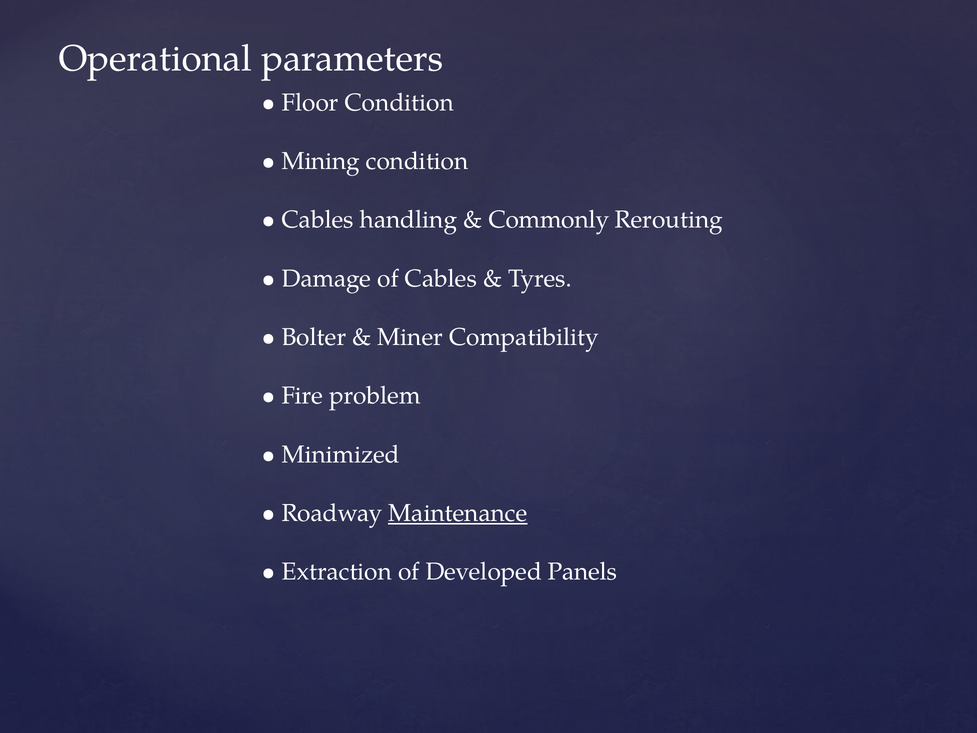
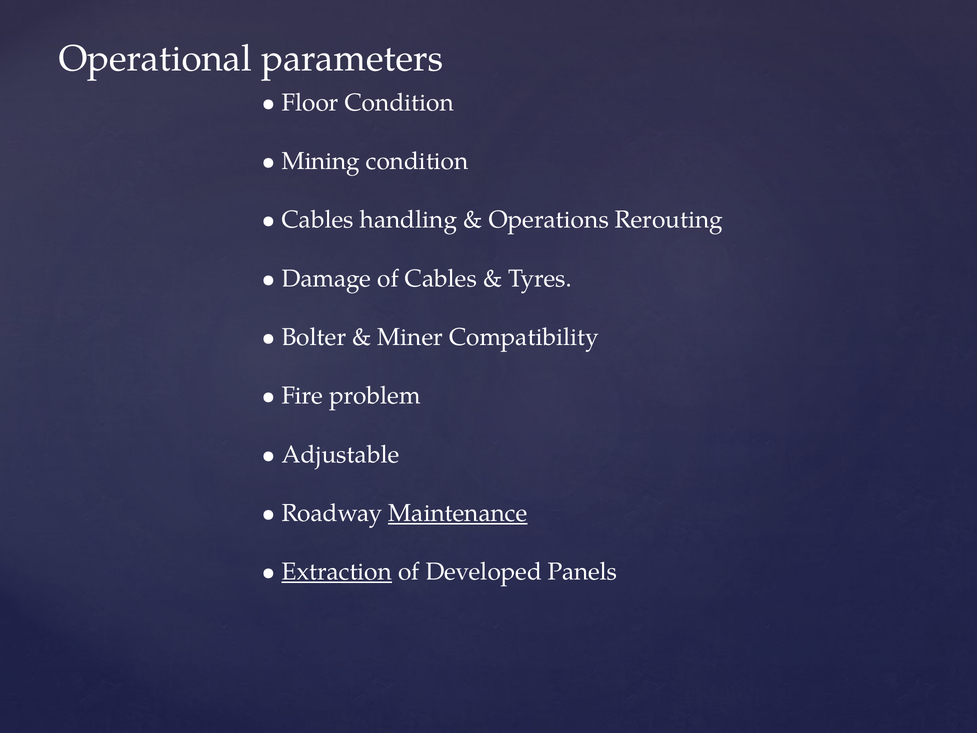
Commonly: Commonly -> Operations (549, 220)
Minimized: Minimized -> Adjustable (341, 454)
Extraction underline: none -> present (337, 572)
